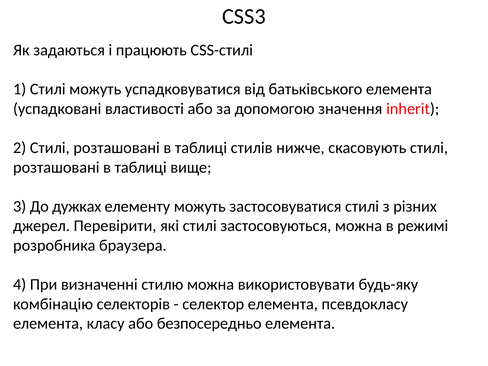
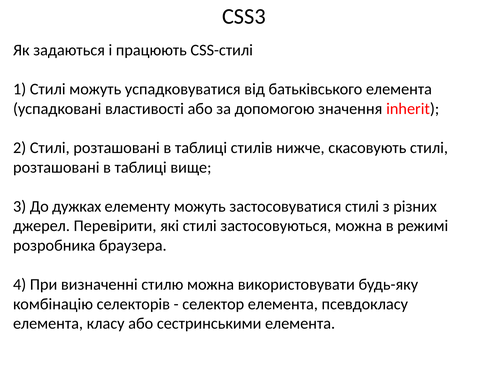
безпосередньо: безпосередньо -> сестринськими (209, 324)
